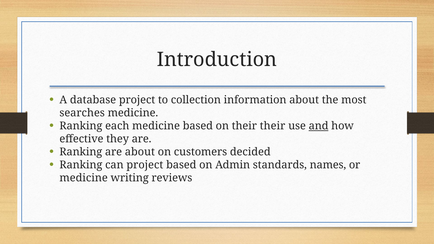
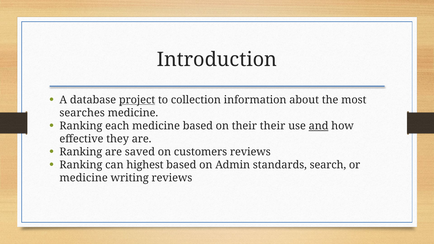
project underline: none -> present (137, 100)
are about: about -> saved (140, 152)
customers decided: decided -> reviews (250, 152)
can project: project -> highest (145, 165)
names: names -> search (328, 165)
